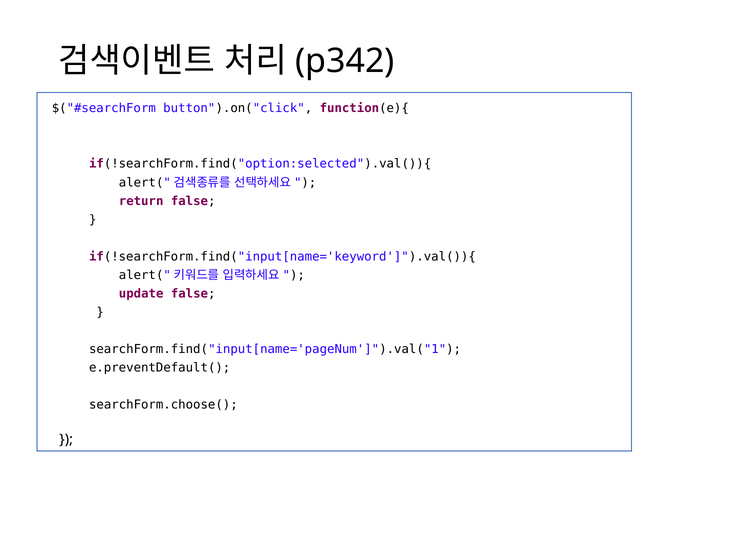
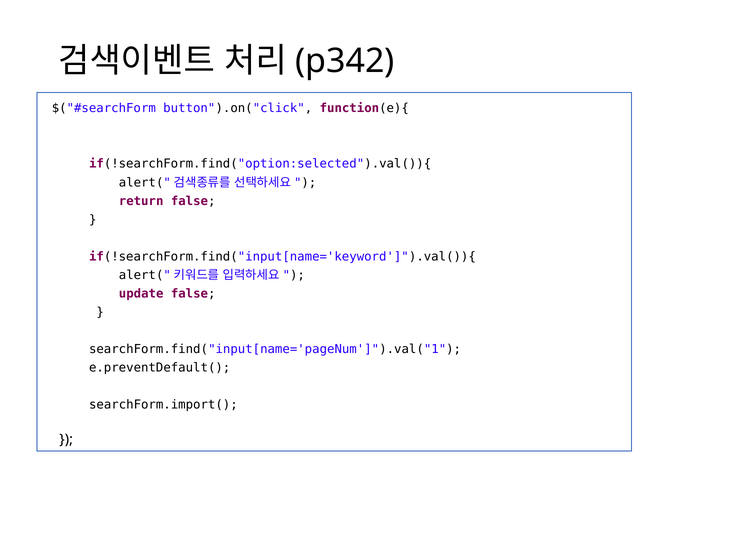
searchForm.choose(: searchForm.choose( -> searchForm.import( (163, 405)
